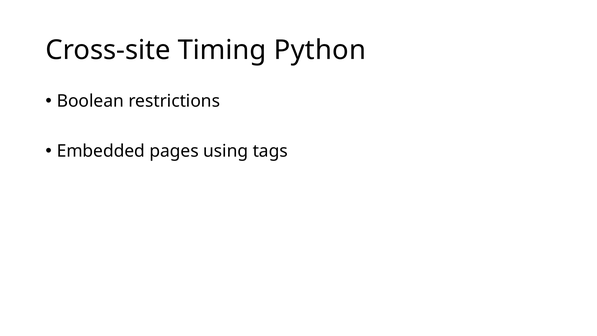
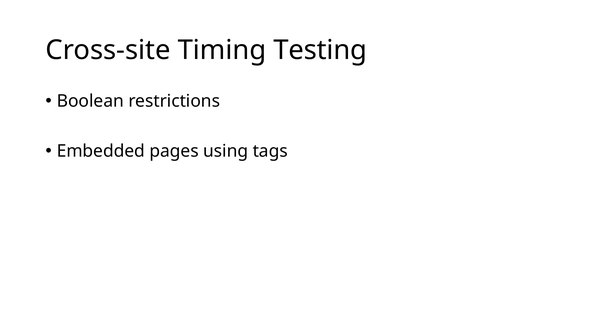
Python: Python -> Testing (320, 50)
